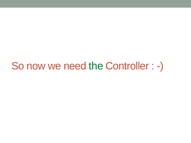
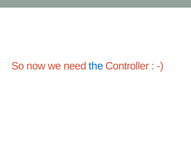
the colour: green -> blue (96, 66)
